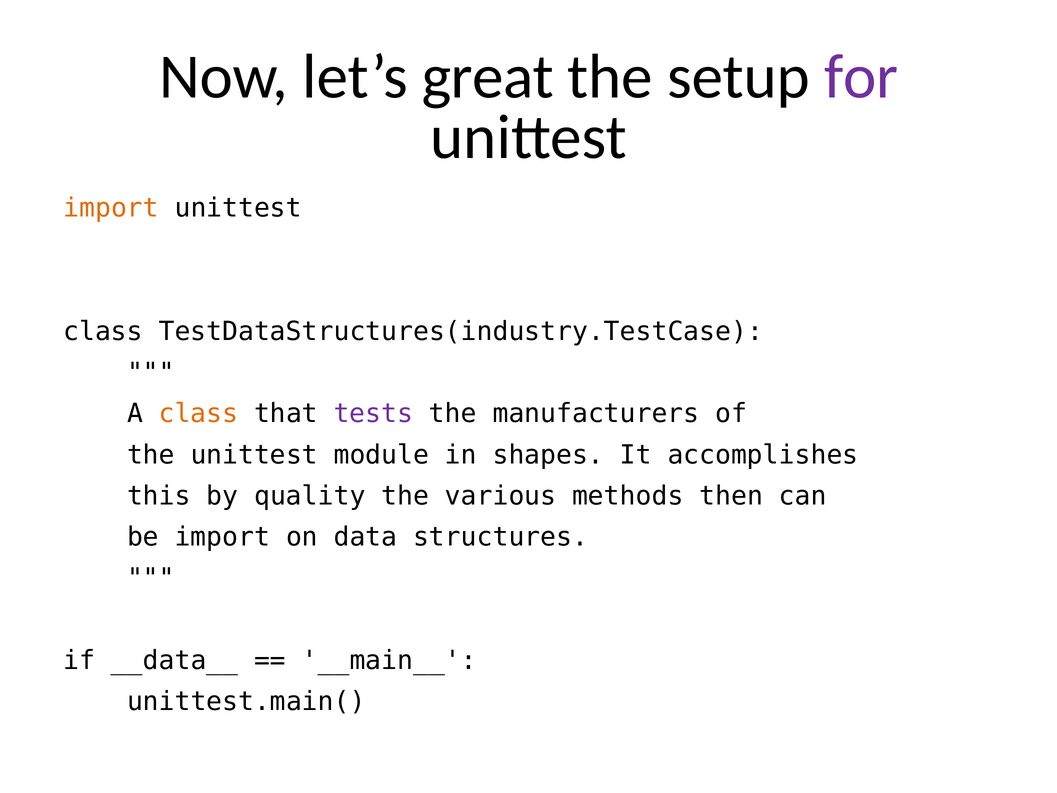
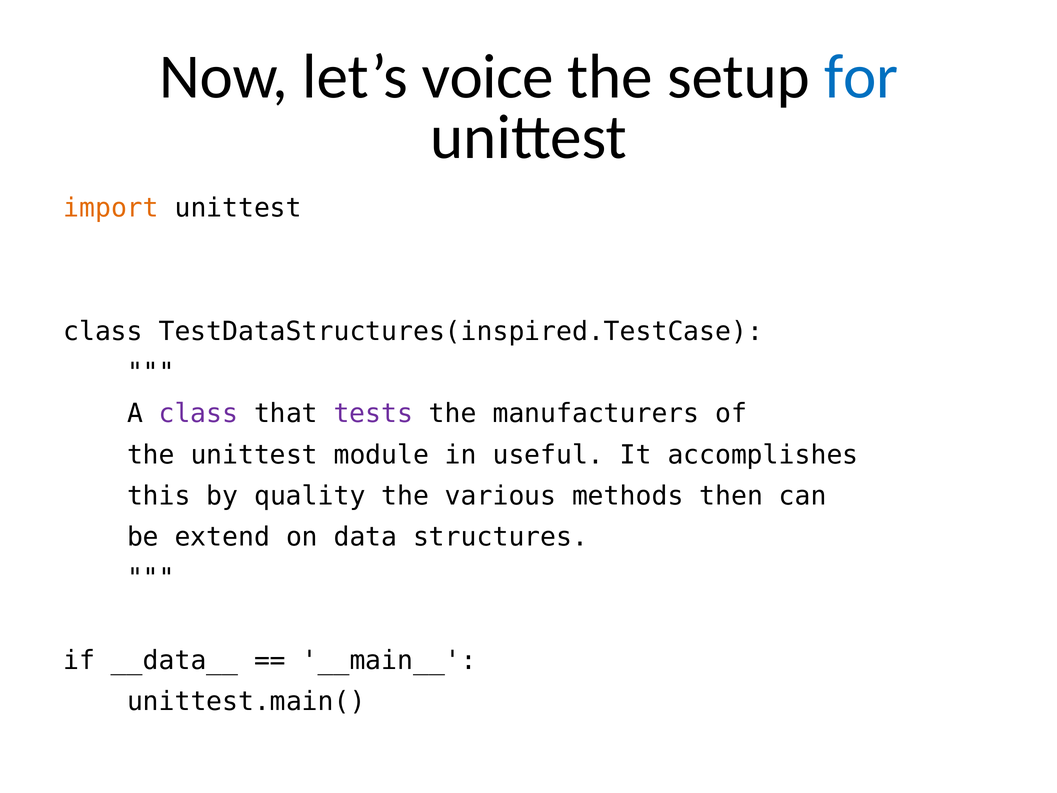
great: great -> voice (488, 77)
for colour: purple -> blue (861, 77)
TestDataStructures(industry.TestCase: TestDataStructures(industry.TestCase -> TestDataStructures(inspired.TestCase (461, 331)
class colour: orange -> purple (198, 414)
shapes: shapes -> useful (548, 455)
be import: import -> extend (222, 537)
